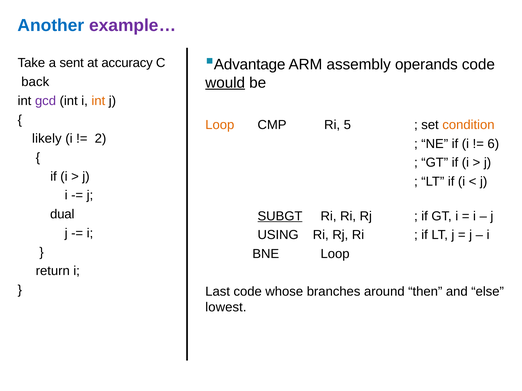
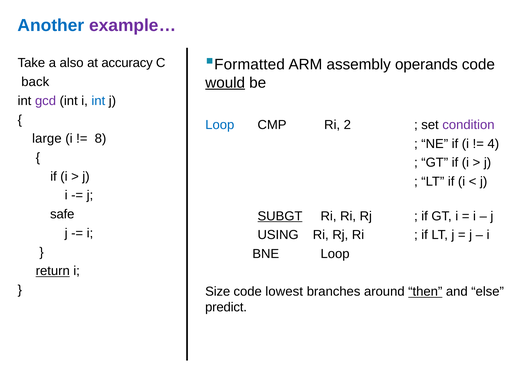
Advantage: Advantage -> Formatted (250, 65)
sent: sent -> also (72, 63)
int colour: orange -> blue (98, 101)
Loop colour: orange -> blue (220, 125)
5: 5 -> 2 (347, 125)
condition colour: orange -> purple (468, 125)
likely: likely -> large (47, 139)
2: 2 -> 8 (101, 139)
6: 6 -> 4 (493, 144)
dual: dual -> safe (62, 215)
return underline: none -> present (53, 271)
Last: Last -> Size (218, 292)
whose: whose -> lowest (284, 292)
then underline: none -> present (425, 292)
lowest: lowest -> predict (226, 308)
